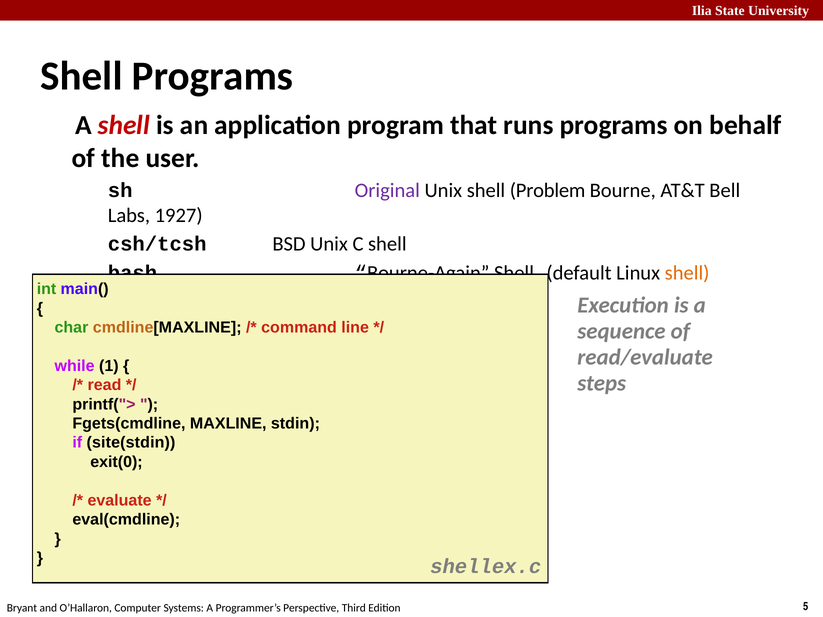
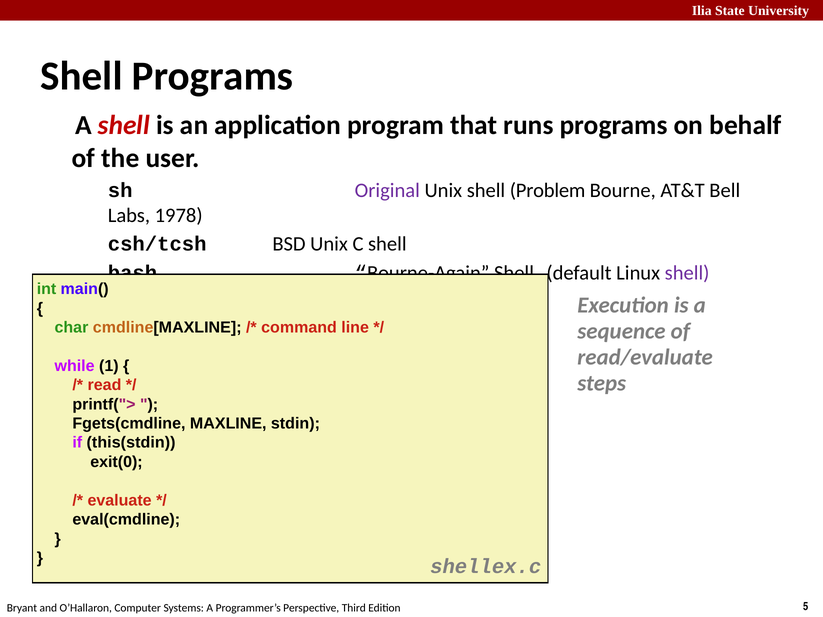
1927: 1927 -> 1978 (179, 215)
shell colour: orange -> purple (687, 273)
site(stdin: site(stdin -> this(stdin (131, 443)
